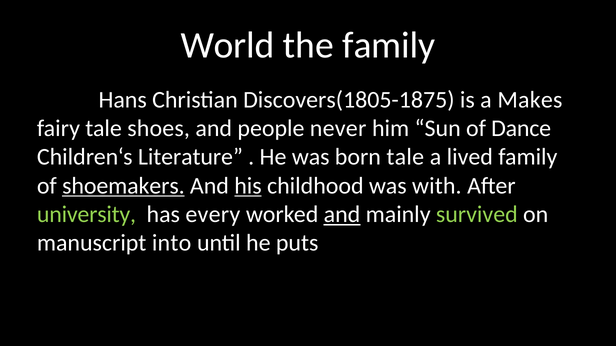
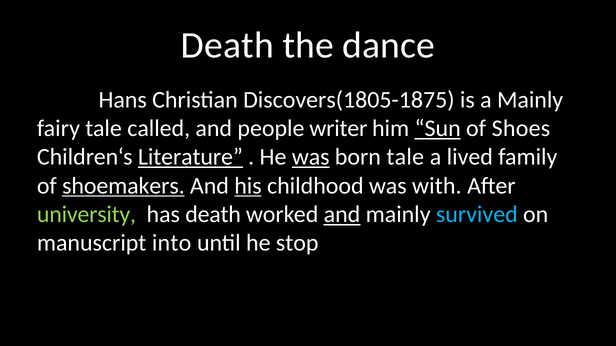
World: World -> Death (227, 45)
the family: family -> dance (389, 45)
a Makes: Makes -> Mainly (530, 100)
shoes: shoes -> called (159, 129)
never: never -> writer (338, 129)
Sun underline: none -> present (438, 129)
Dance: Dance -> Shoes (521, 129)
Literature underline: none -> present (190, 157)
was underline: none -> present (311, 157)
has every: every -> death (213, 215)
survived colour: light green -> light blue (477, 215)
puts: puts -> stop (297, 243)
